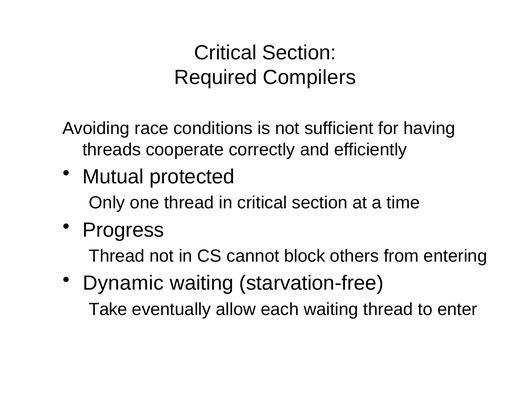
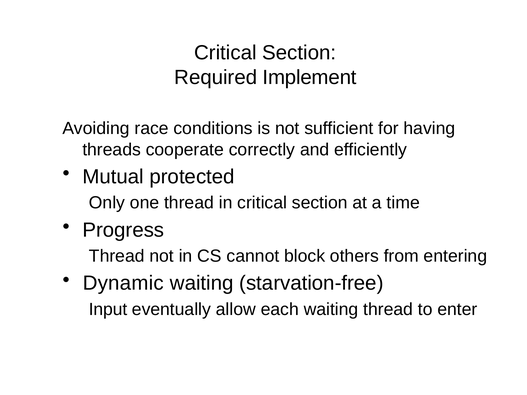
Compilers: Compilers -> Implement (310, 77)
Take: Take -> Input (108, 310)
